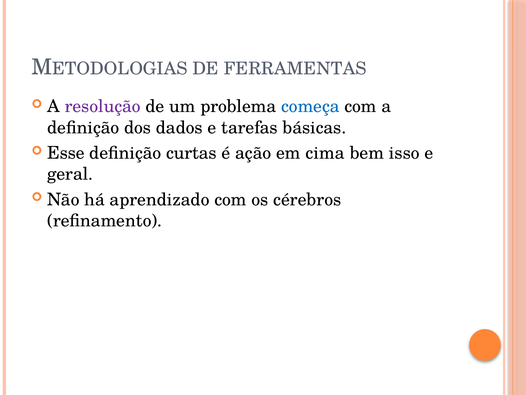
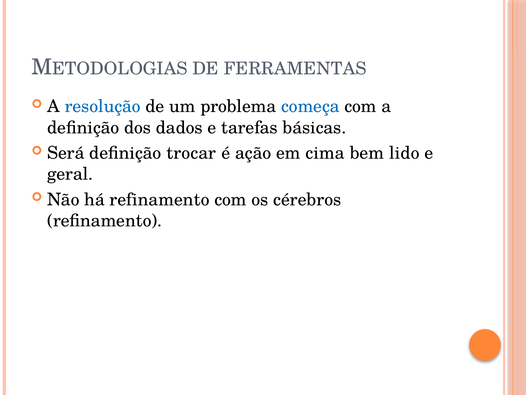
resolução colour: purple -> blue (103, 106)
Esse: Esse -> Será (66, 153)
curtas: curtas -> trocar (191, 153)
isso: isso -> lido (404, 153)
há aprendizado: aprendizado -> refinamento (160, 199)
